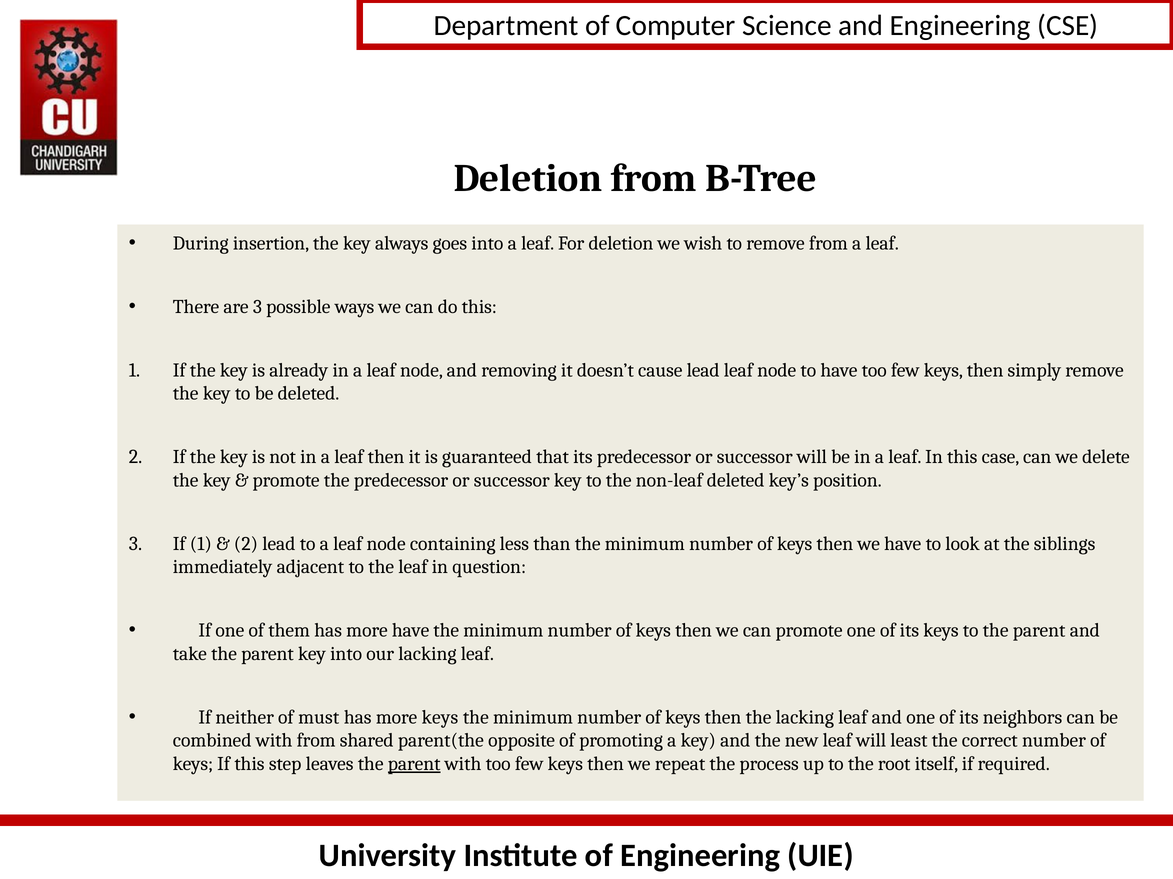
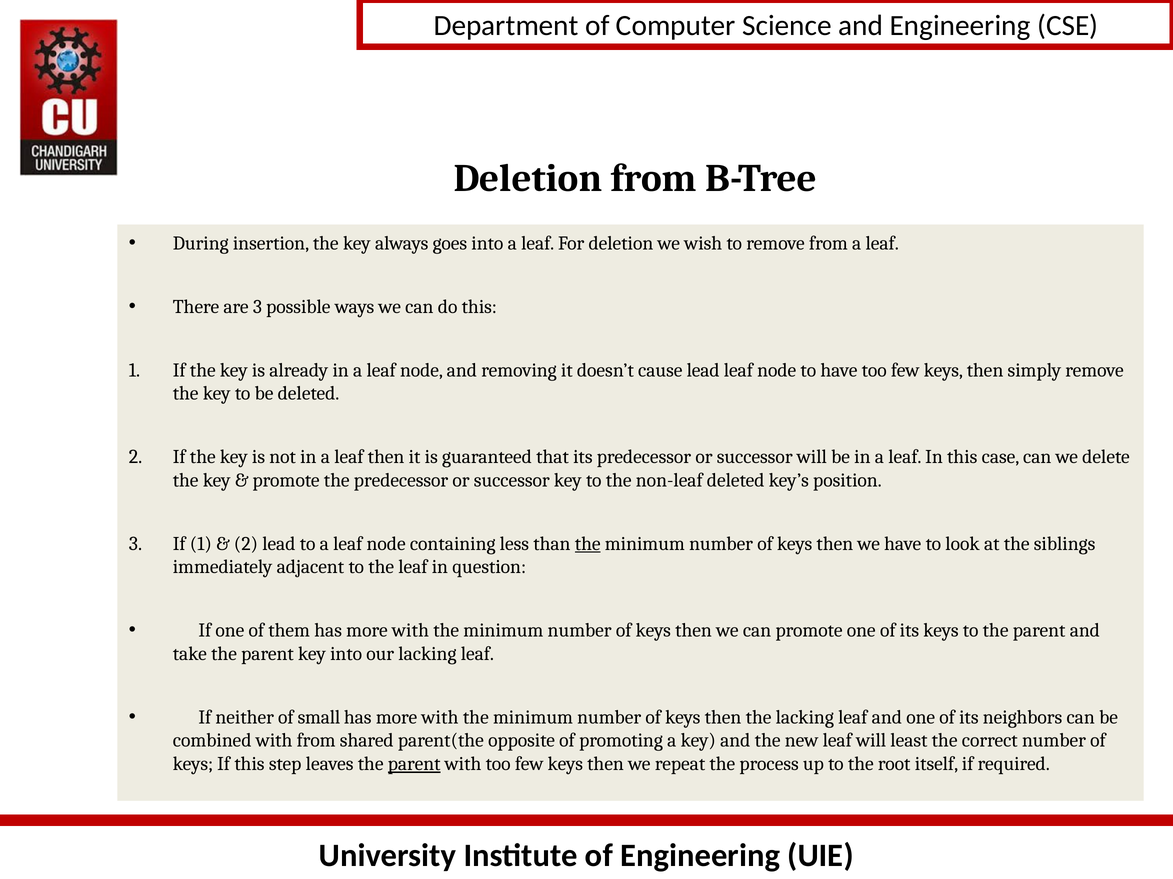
the underline: none -> present (588, 544)
them has more have: have -> with (410, 631)
must: must -> small (319, 718)
keys: keys -> with (440, 718)
